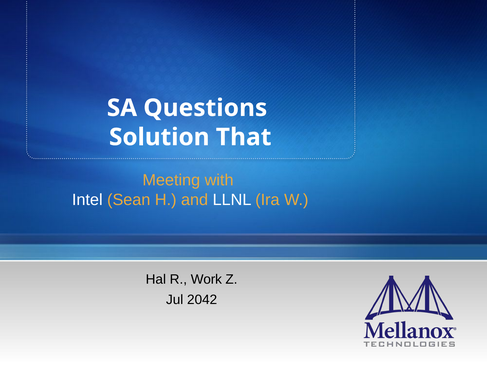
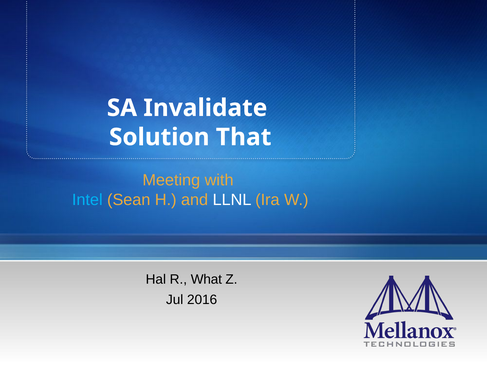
Questions: Questions -> Invalidate (205, 108)
Intel colour: white -> light blue (87, 200)
Work: Work -> What (206, 280)
2042: 2042 -> 2016 (202, 300)
